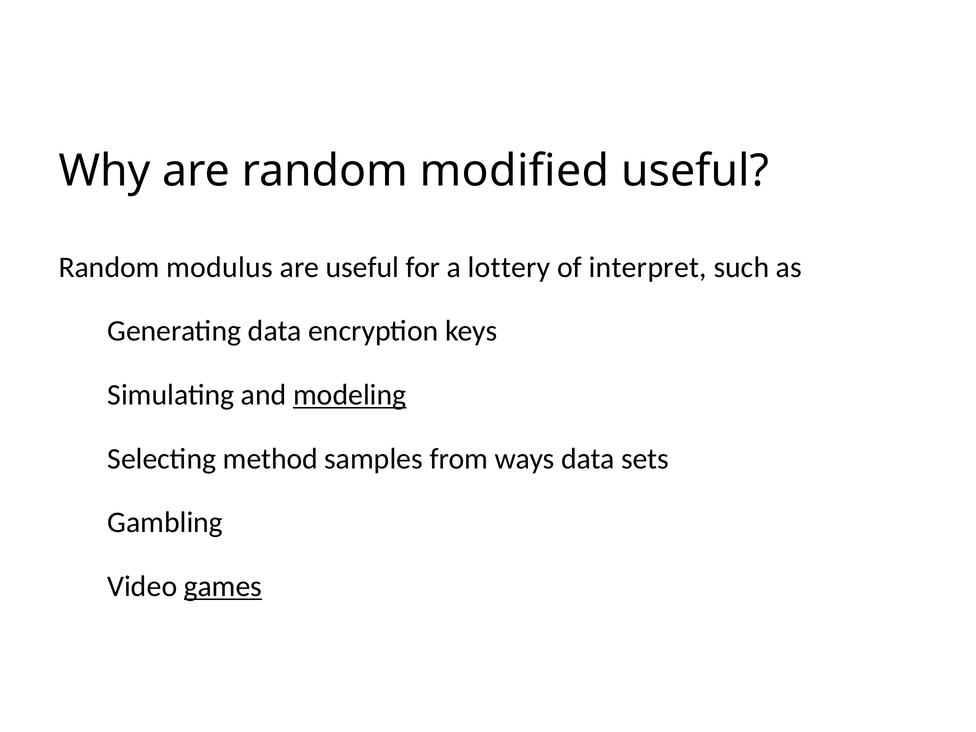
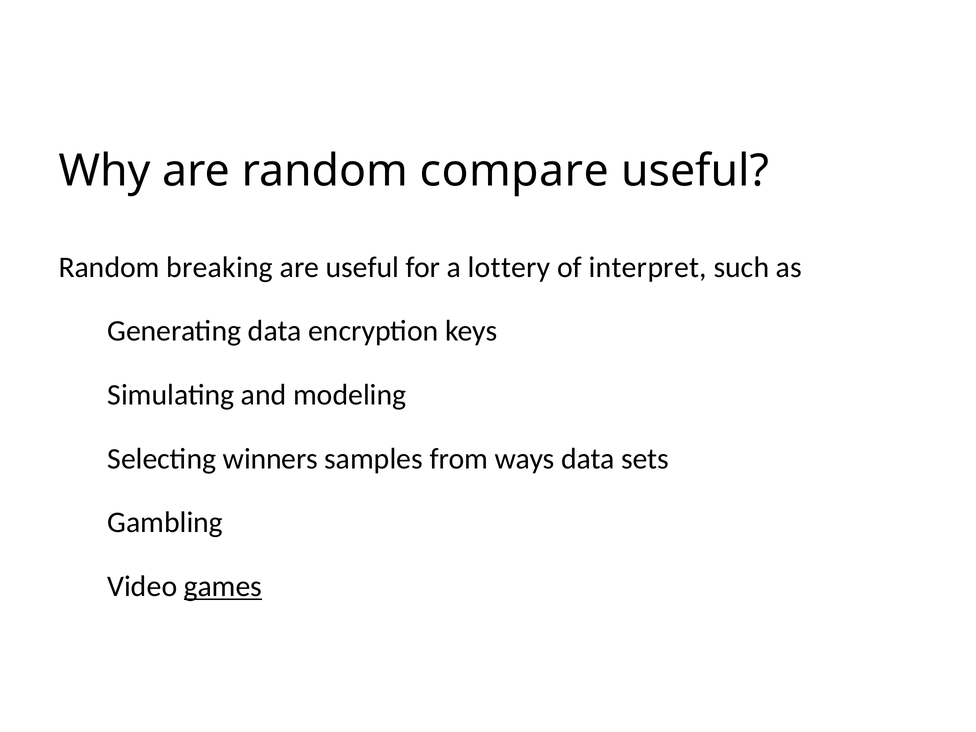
modified: modified -> compare (514, 171)
modulus: modulus -> breaking (220, 267)
modeling underline: present -> none (350, 395)
method: method -> winners (270, 459)
